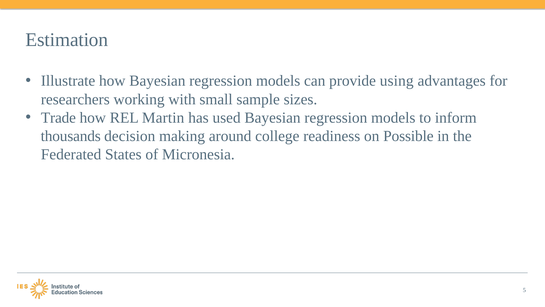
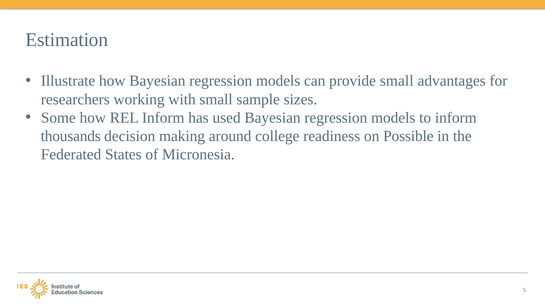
provide using: using -> small (397, 81)
Trade: Trade -> Some (58, 118)
REL Martin: Martin -> Inform (163, 118)
